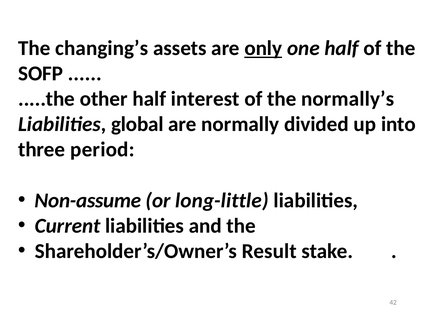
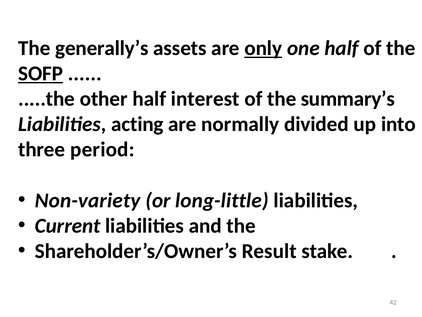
changing’s: changing’s -> generally’s (102, 48)
SOFP underline: none -> present (41, 73)
normally’s: normally’s -> summary’s (348, 99)
global: global -> acting (137, 124)
Non-assume: Non-assume -> Non-variety (88, 200)
